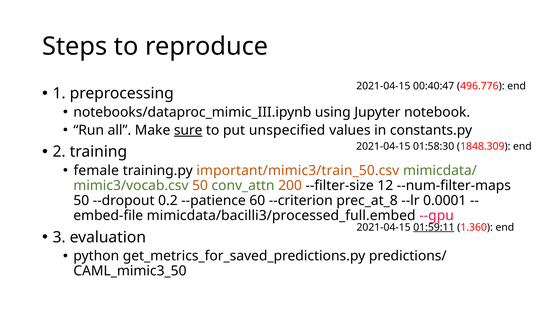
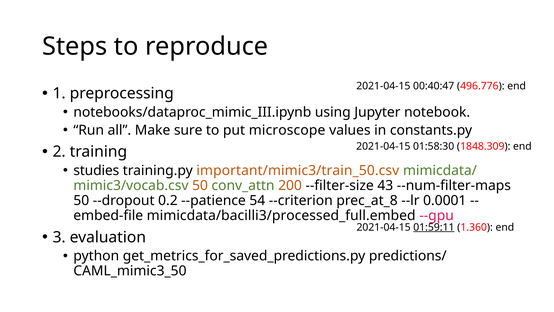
sure underline: present -> none (188, 130)
unspecified: unspecified -> microscope (287, 130)
female: female -> studies (96, 170)
12: 12 -> 43 (385, 185)
60: 60 -> 54 (257, 200)
